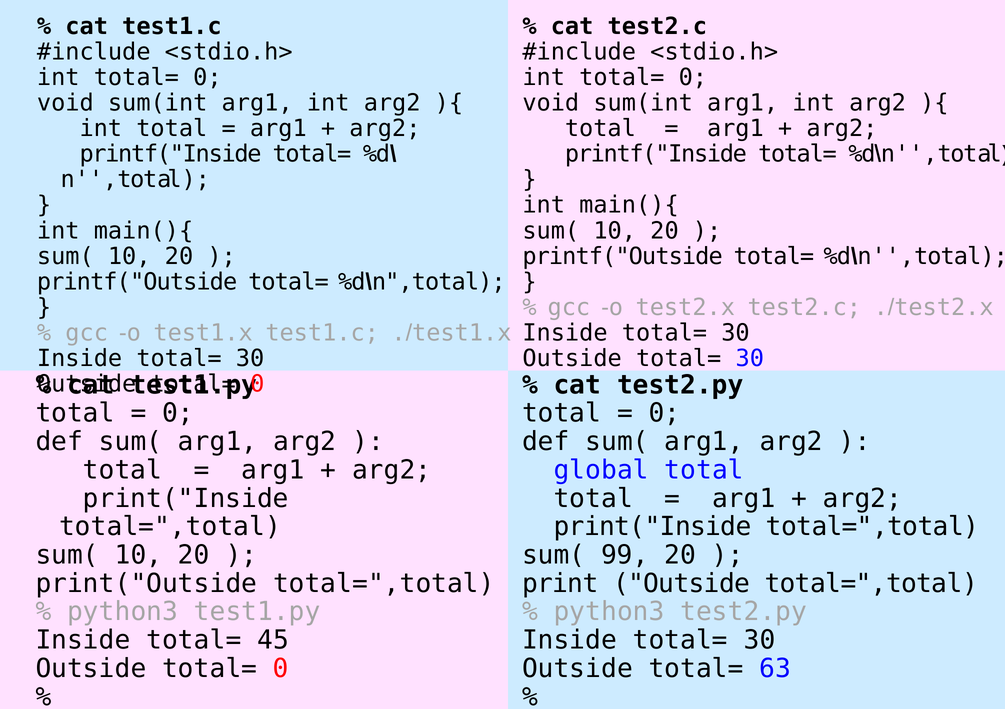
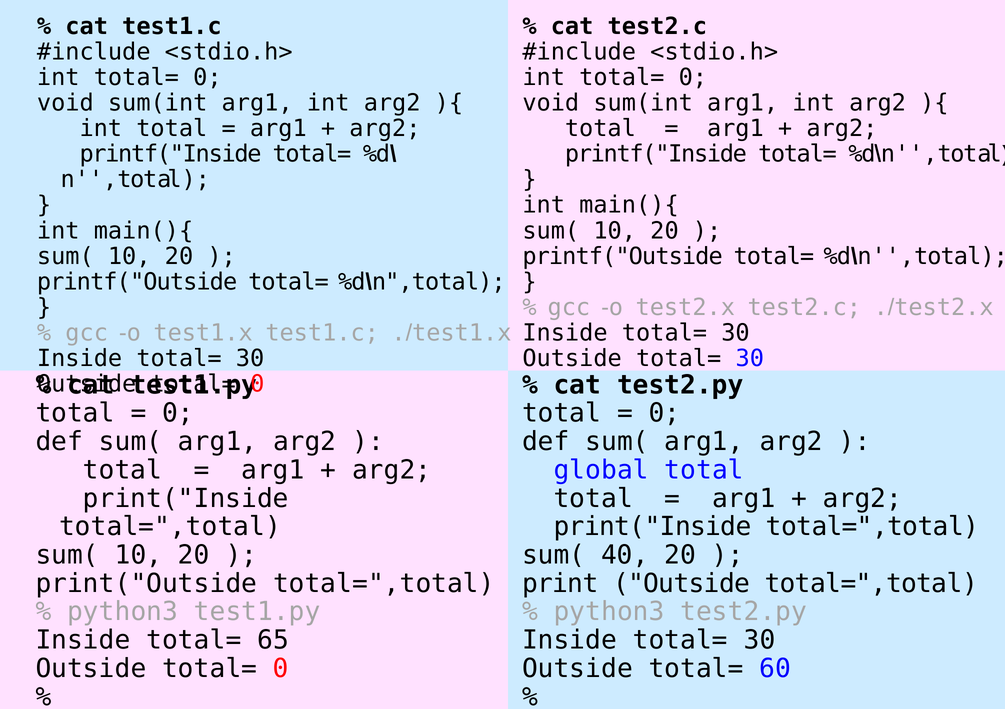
99: 99 -> 40 (625, 555)
45: 45 -> 65 (273, 640)
63: 63 -> 60 (775, 668)
